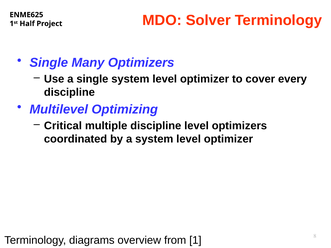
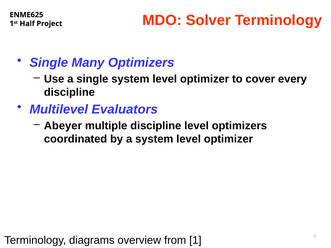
Optimizing: Optimizing -> Evaluators (125, 109)
Critical: Critical -> Abeyer (63, 126)
